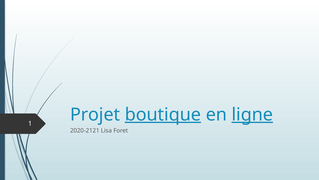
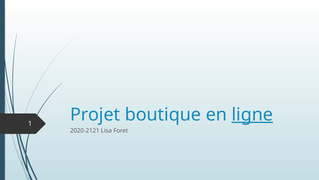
boutique underline: present -> none (163, 114)
